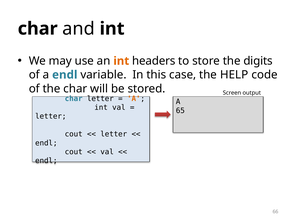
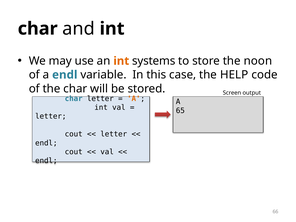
headers: headers -> systems (154, 61)
digits: digits -> noon (258, 61)
